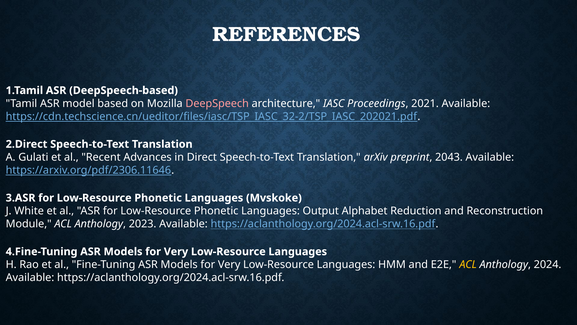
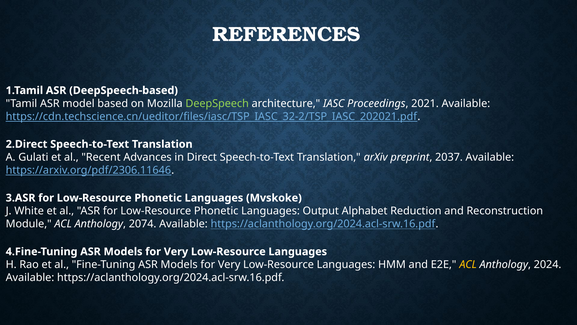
DeepSpeech colour: pink -> light green (217, 103)
2043: 2043 -> 2037 (449, 157)
2023: 2023 -> 2074 (143, 224)
